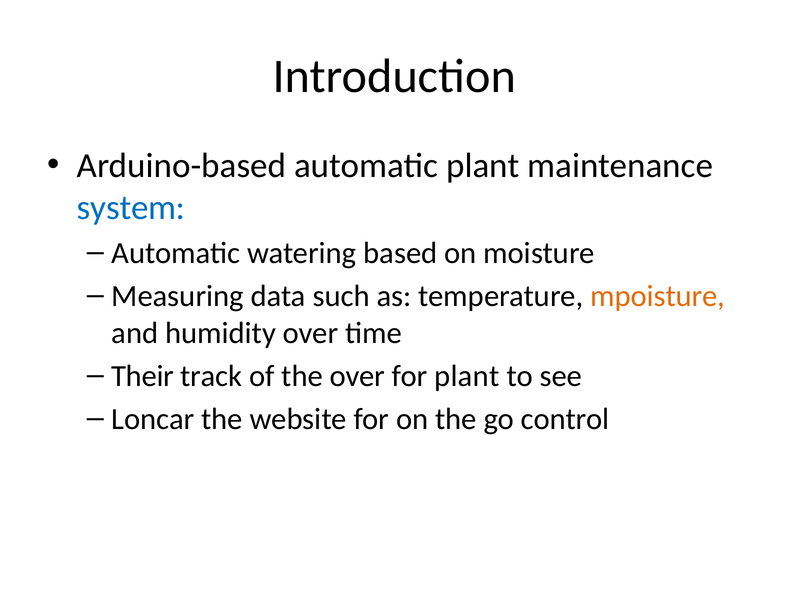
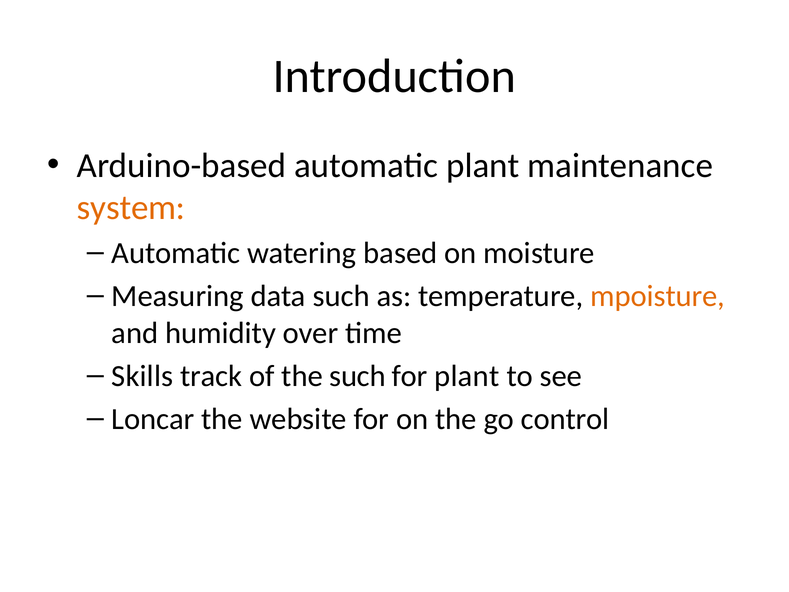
system colour: blue -> orange (131, 208)
Their: Their -> Skills (142, 376)
the over: over -> such (358, 376)
